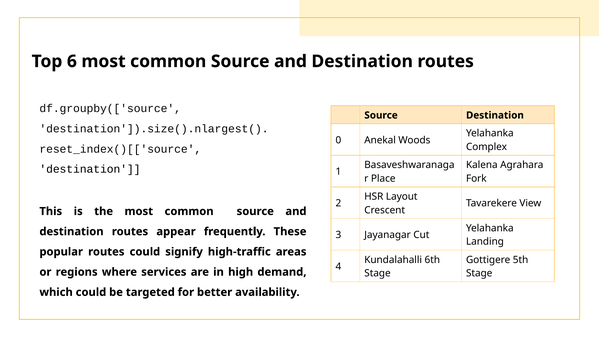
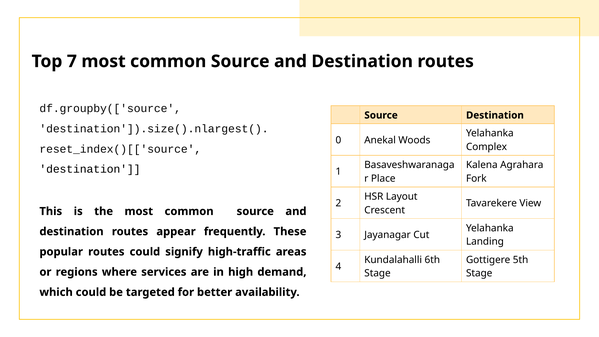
6: 6 -> 7 (72, 61)
